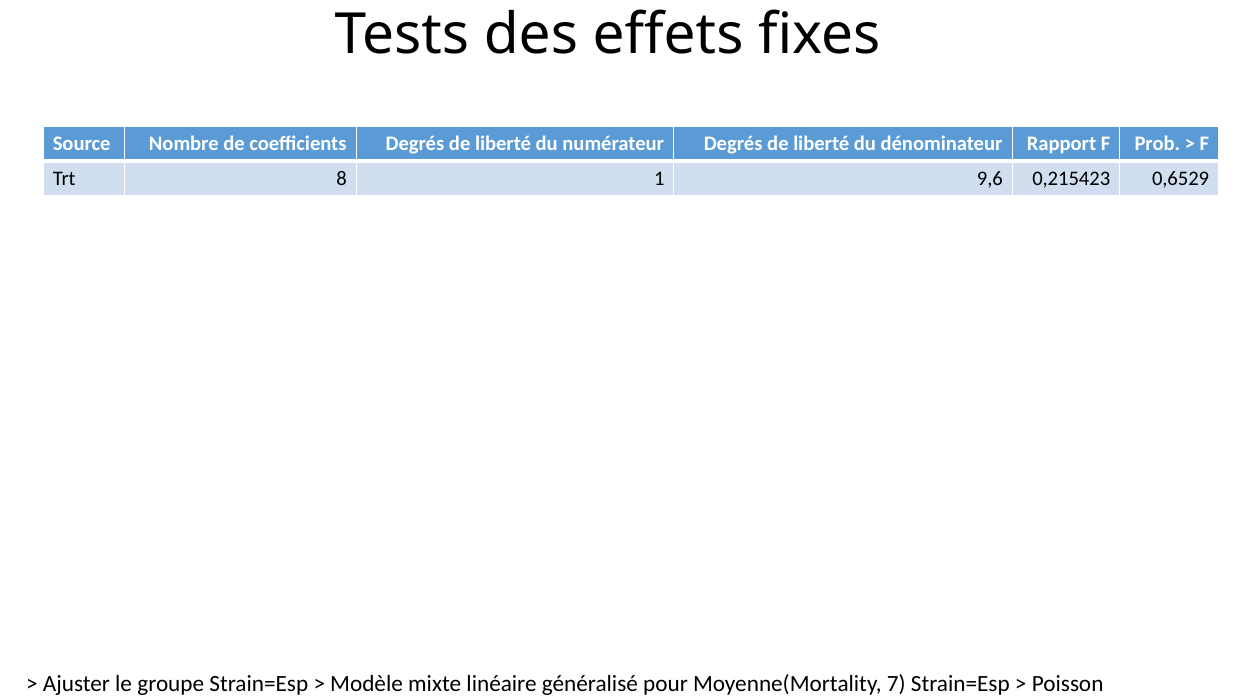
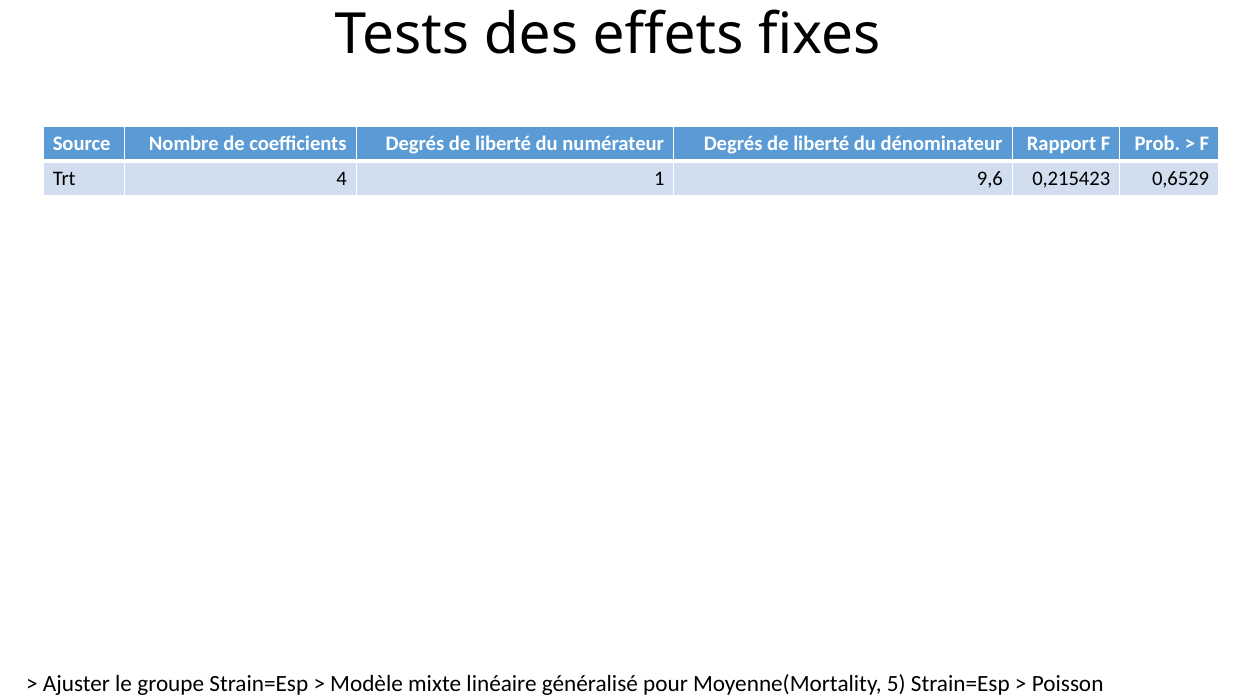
8: 8 -> 4 (342, 179)
7: 7 -> 5 (896, 684)
